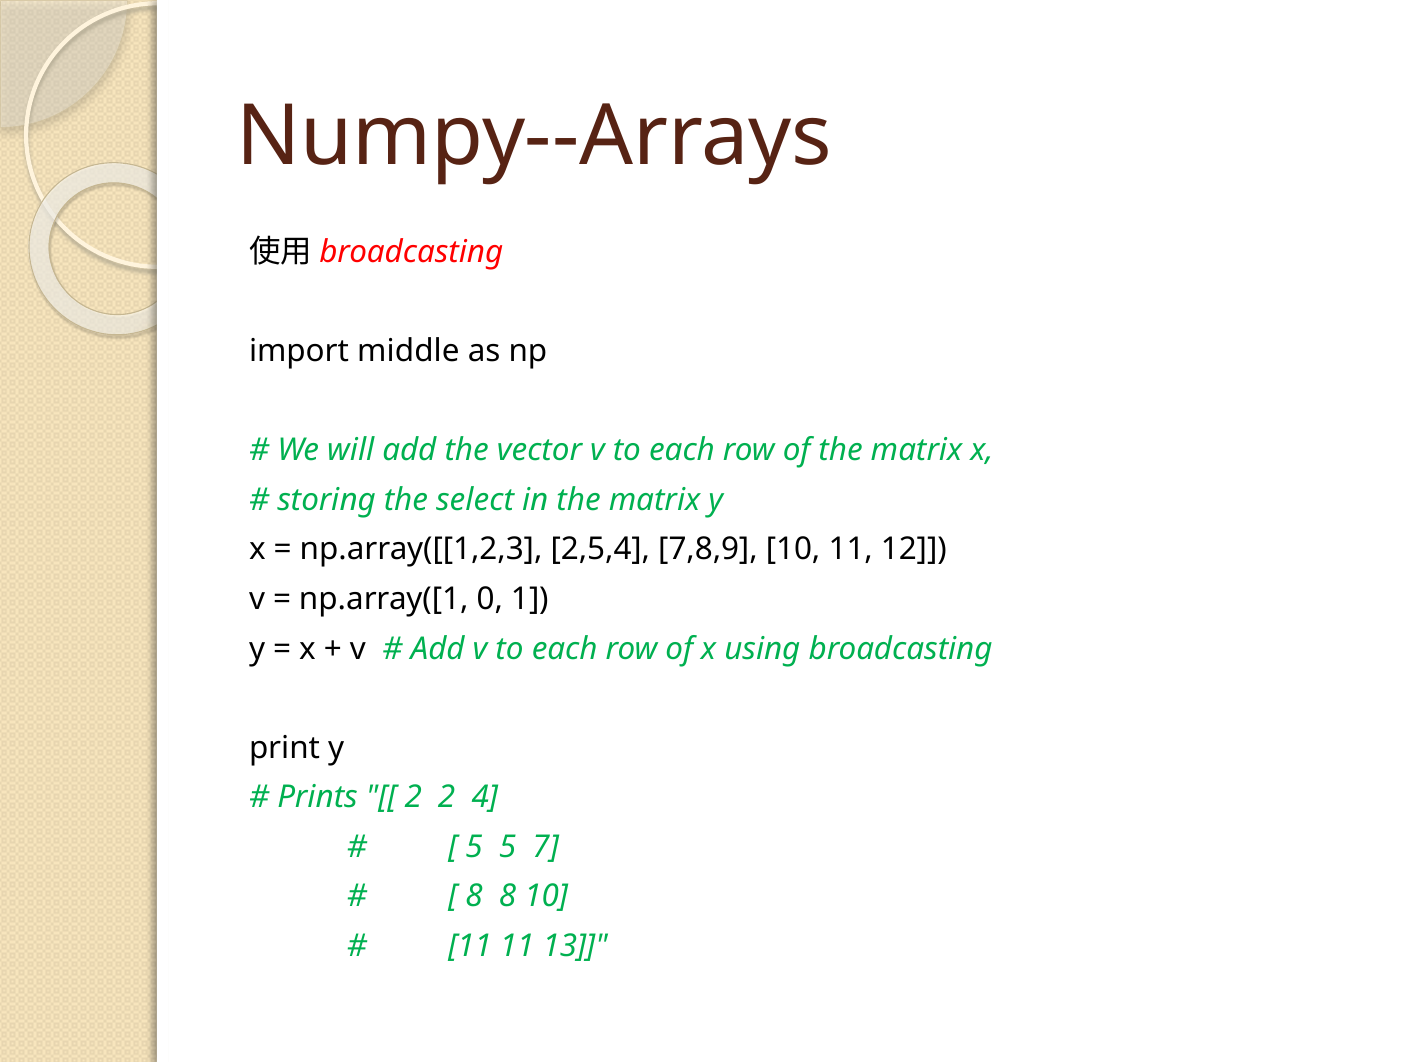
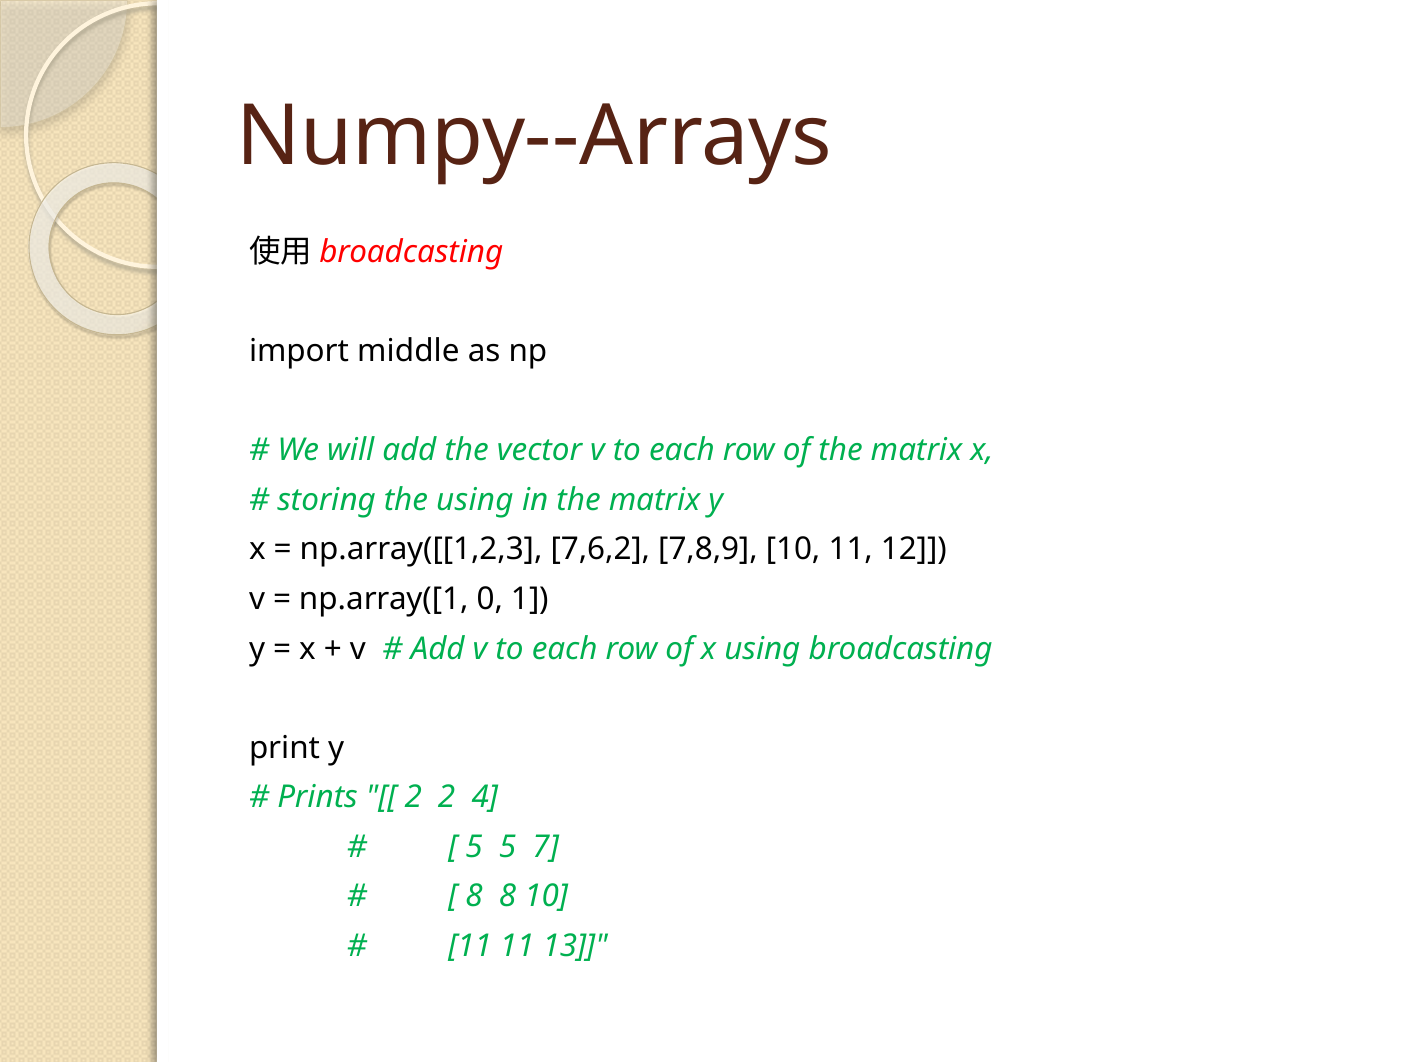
the select: select -> using (475, 500)
2,5,4: 2,5,4 -> 7,6,2 (600, 550)
